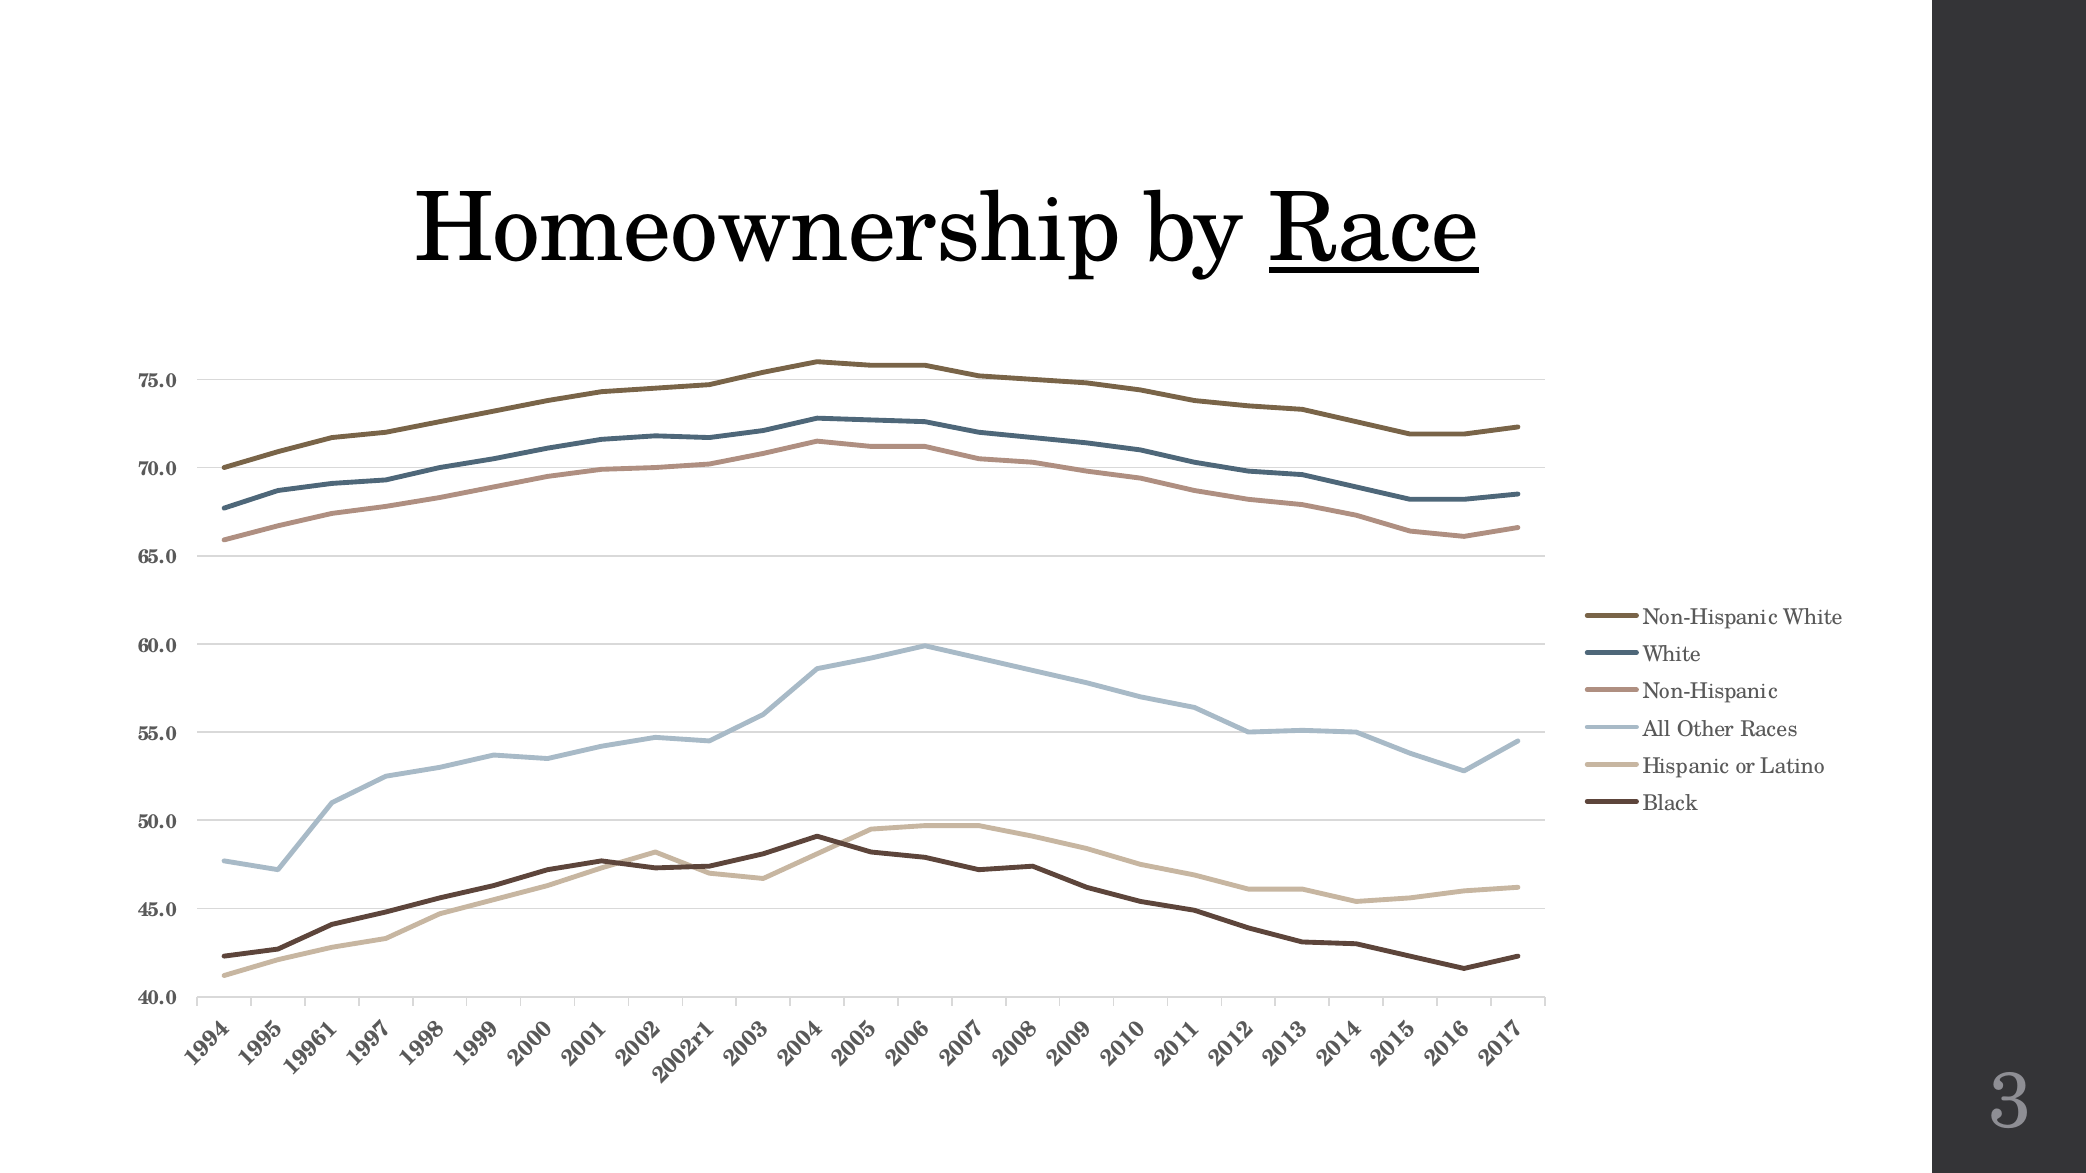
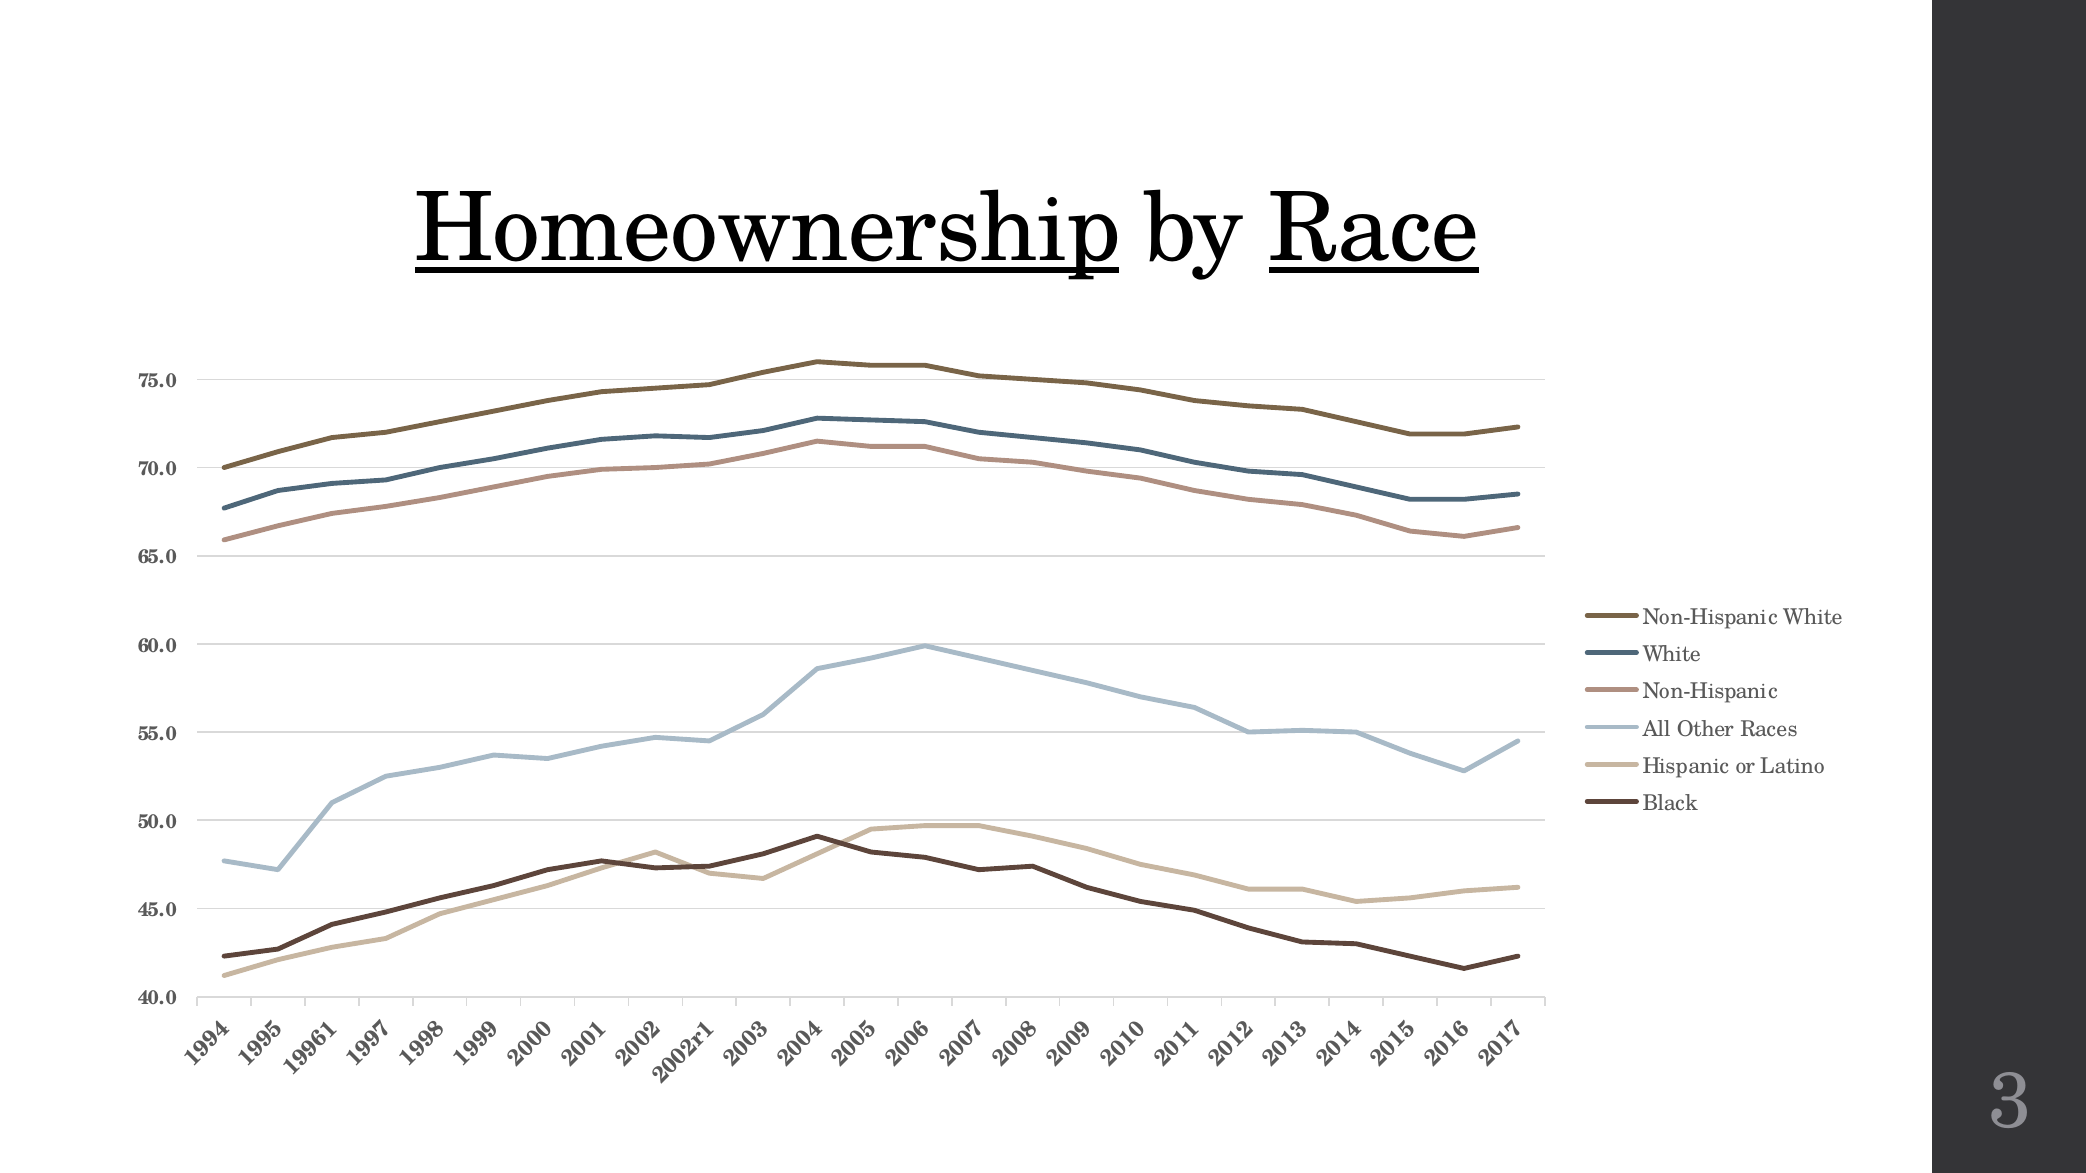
Homeownership underline: none -> present (768, 229)
